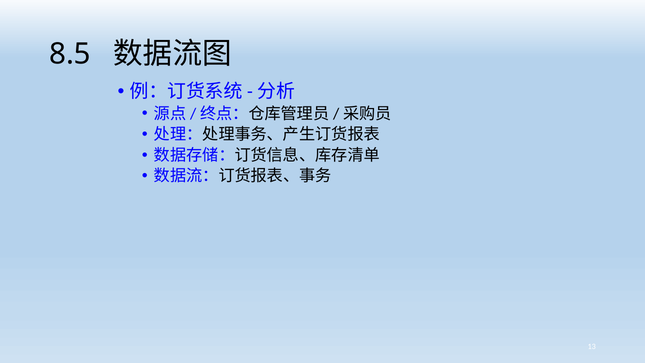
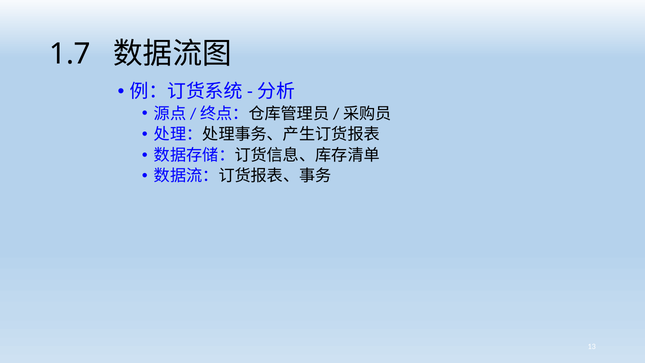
8.5: 8.5 -> 1.7 (70, 54)
